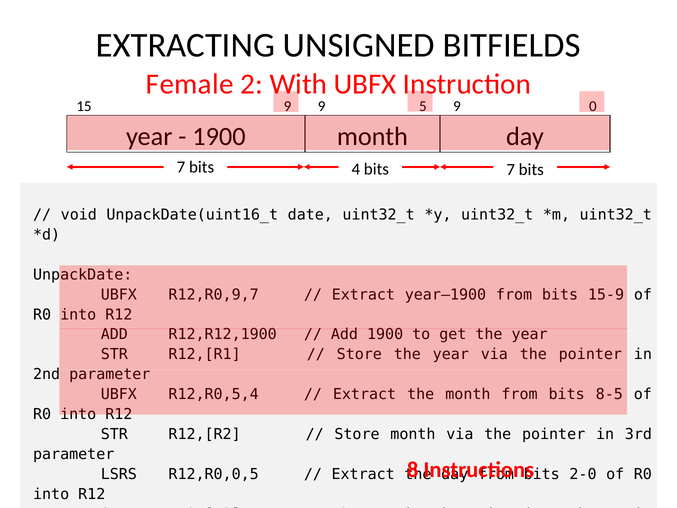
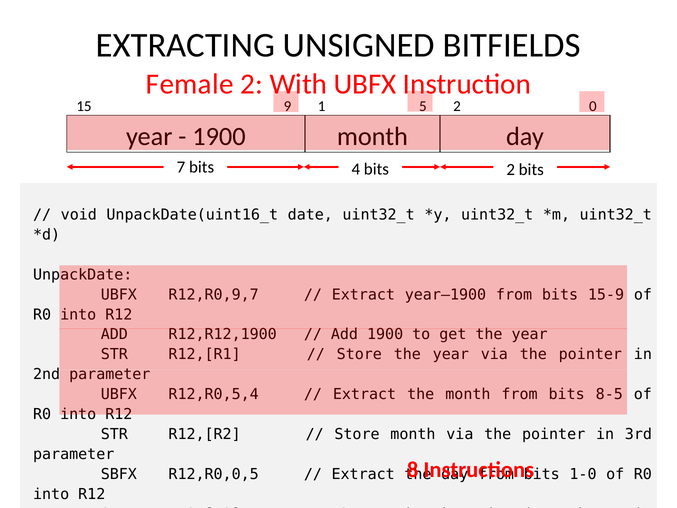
9: 9 -> 1 (322, 106)
9: 9 -> 2 (457, 106)
bits 7: 7 -> 2 (511, 170)
LSRS: LSRS -> SBFX (119, 474)
2-0: 2-0 -> 1-0 (583, 474)
